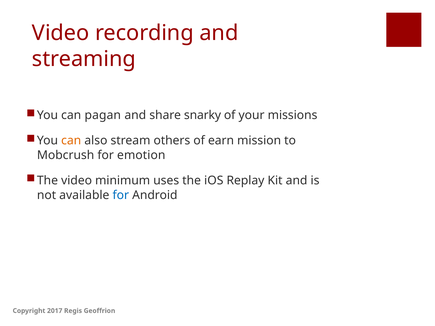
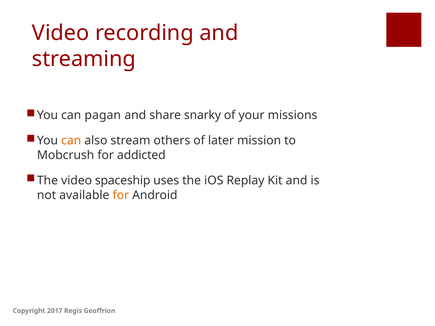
earn: earn -> later (221, 141)
emotion: emotion -> addicted (141, 155)
minimum: minimum -> spaceship (123, 181)
for colour: blue -> orange (121, 195)
